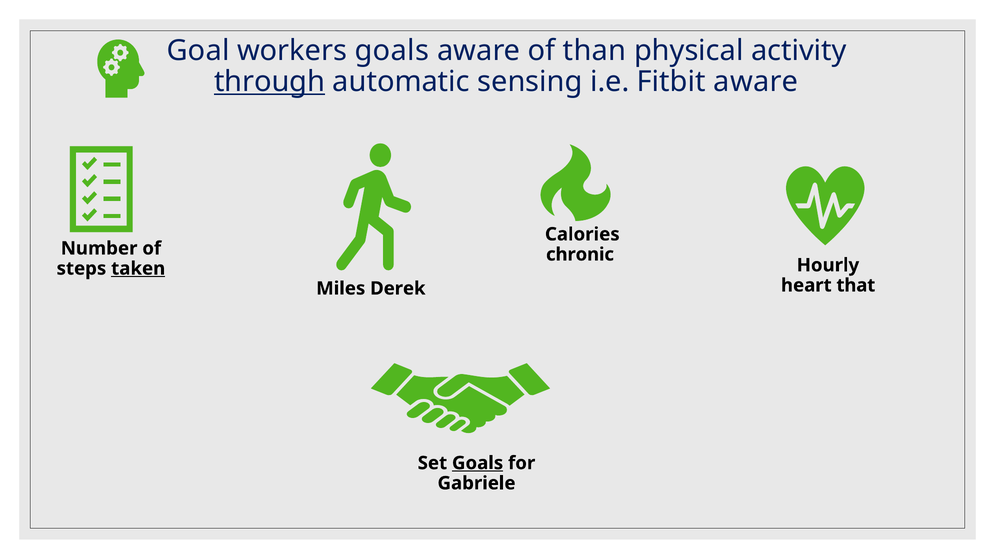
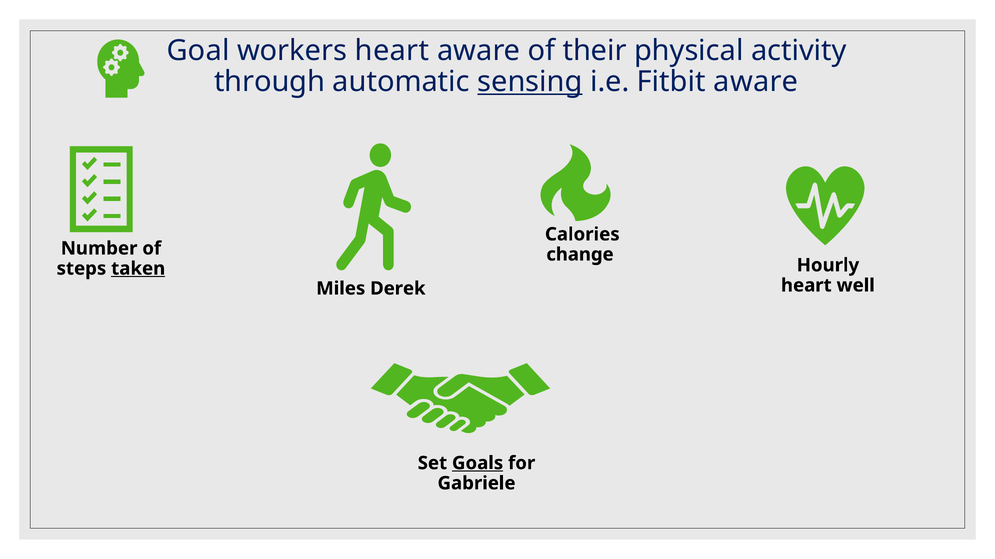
workers goals: goals -> heart (392, 51)
than: than -> their (595, 51)
through underline: present -> none (270, 82)
sensing underline: none -> present (530, 82)
chronic: chronic -> change (580, 255)
that: that -> well (856, 286)
